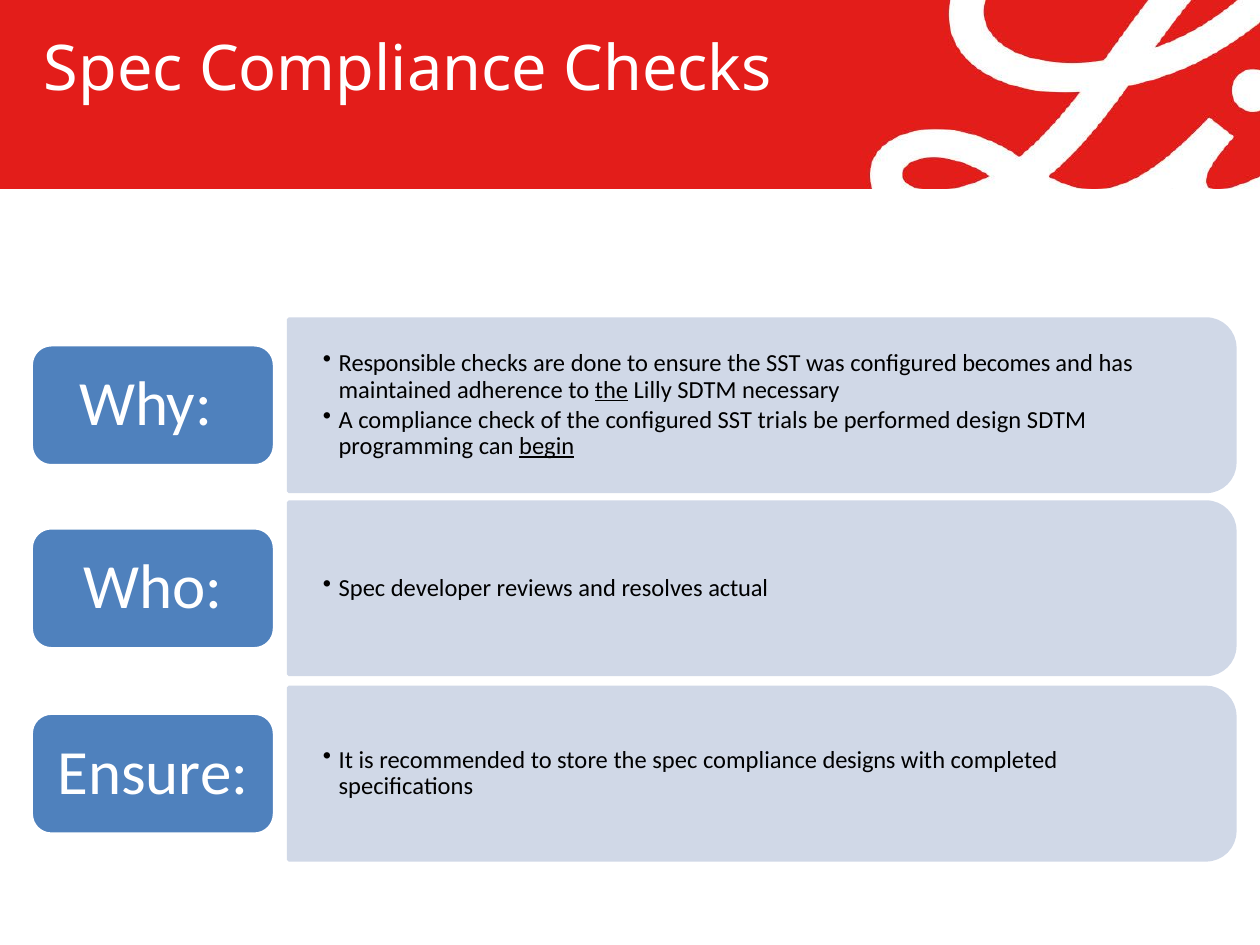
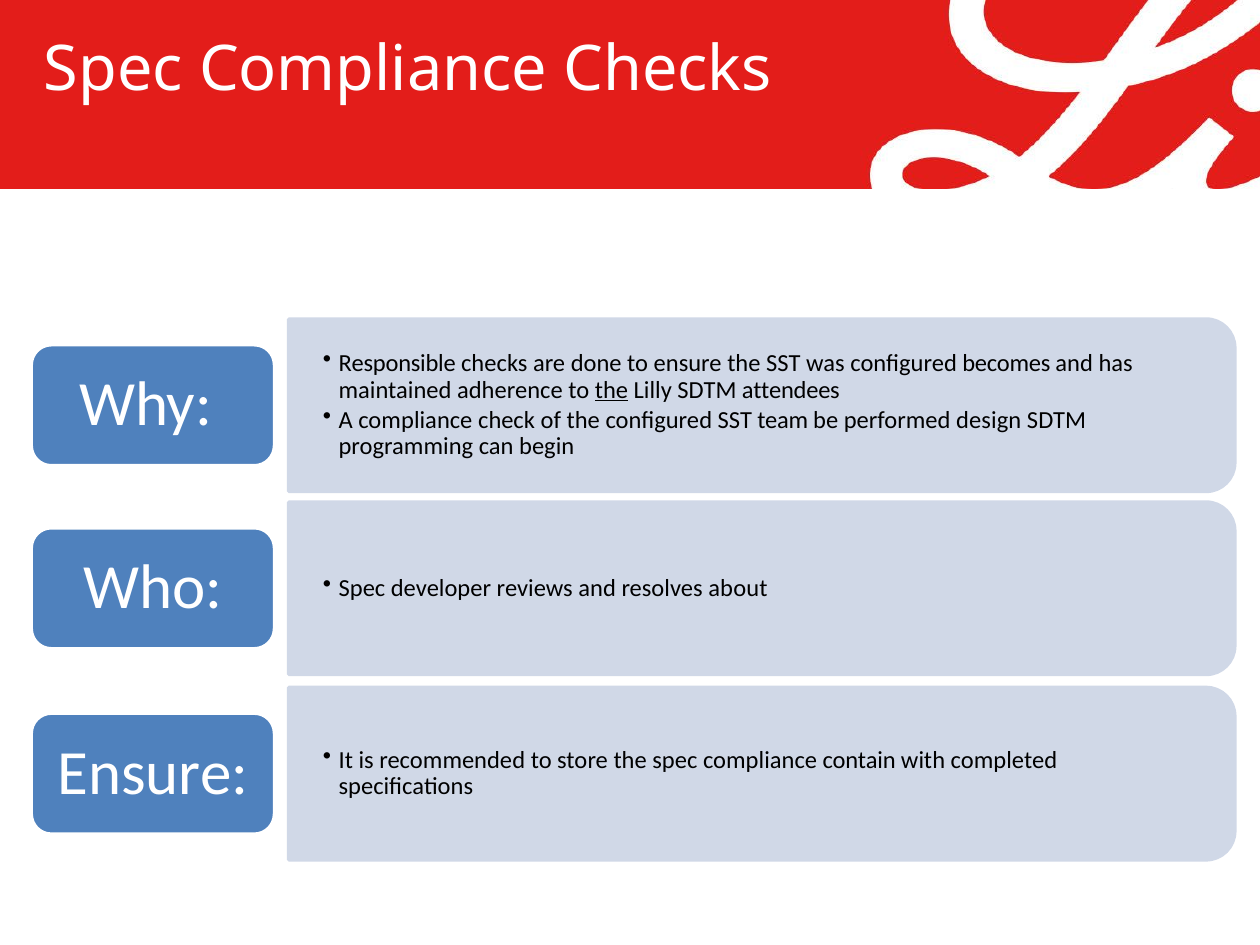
necessary: necessary -> attendees (791, 390)
trials: trials -> team (783, 420)
begin underline: present -> none (547, 447)
actual: actual -> about (738, 588)
designs: designs -> contain (859, 760)
